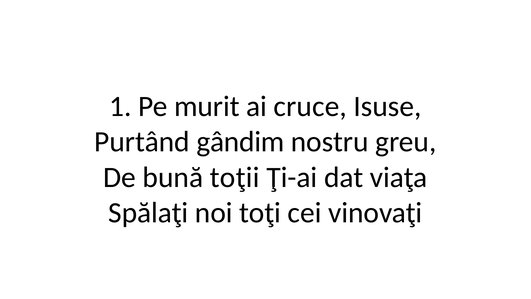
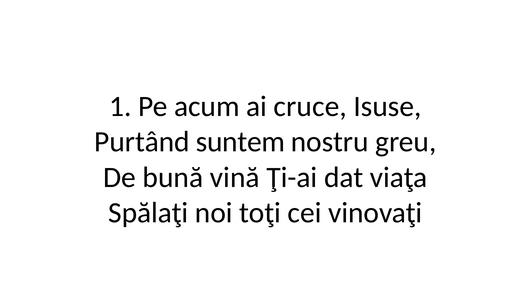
murit: murit -> acum (207, 106)
gândim: gândim -> suntem (240, 142)
toţii: toţii -> vină (235, 177)
